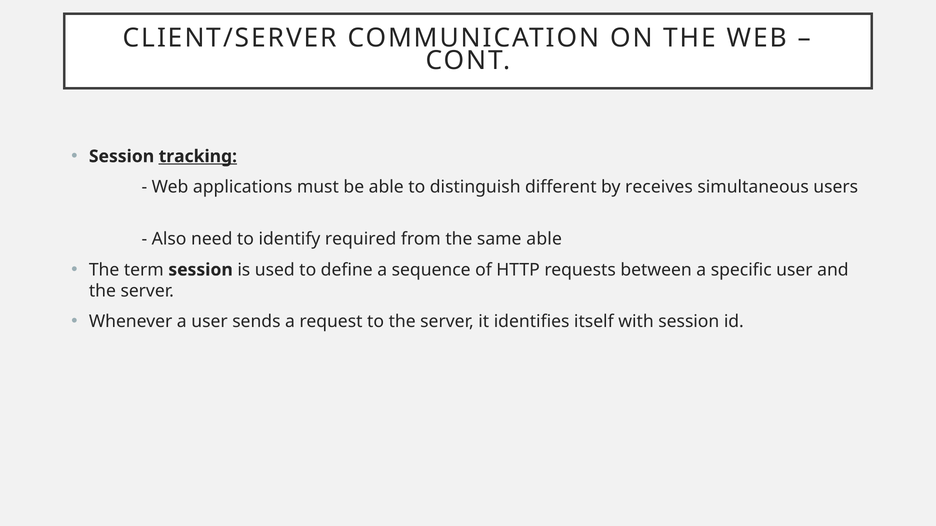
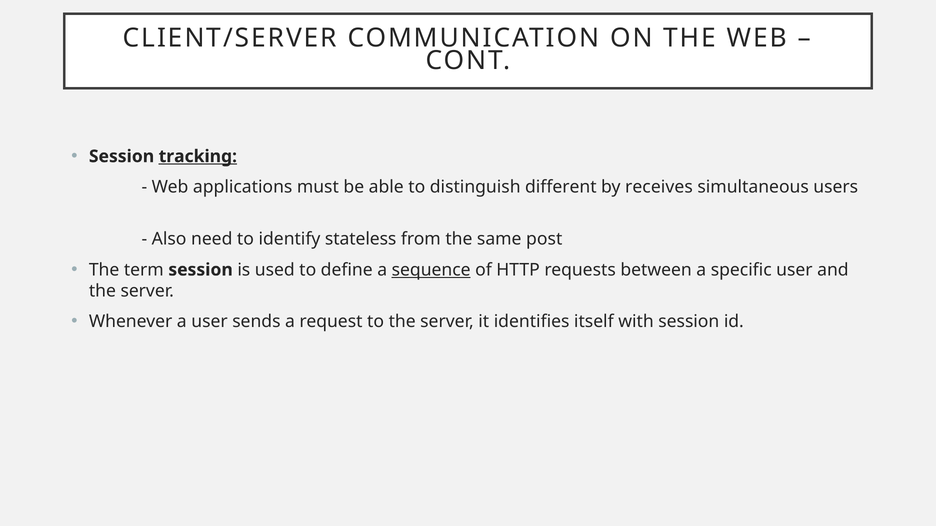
required: required -> stateless (361, 239)
same able: able -> post (544, 239)
sequence underline: none -> present (431, 270)
